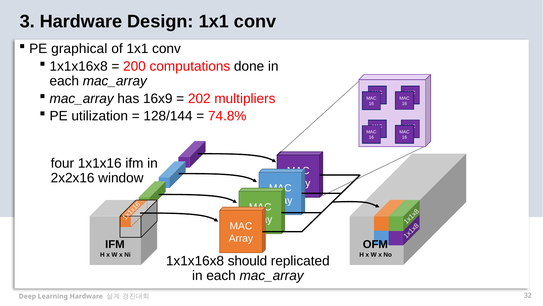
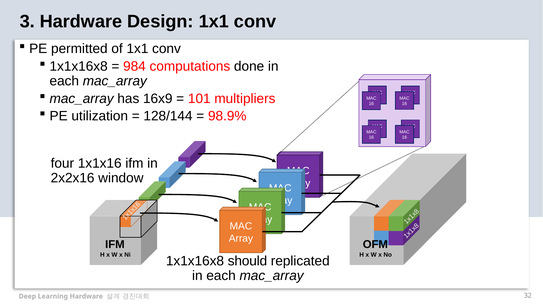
graphical: graphical -> permitted (79, 49)
200: 200 -> 984 (134, 66)
202: 202 -> 101 (199, 98)
74.8%: 74.8% -> 98.9% (227, 116)
